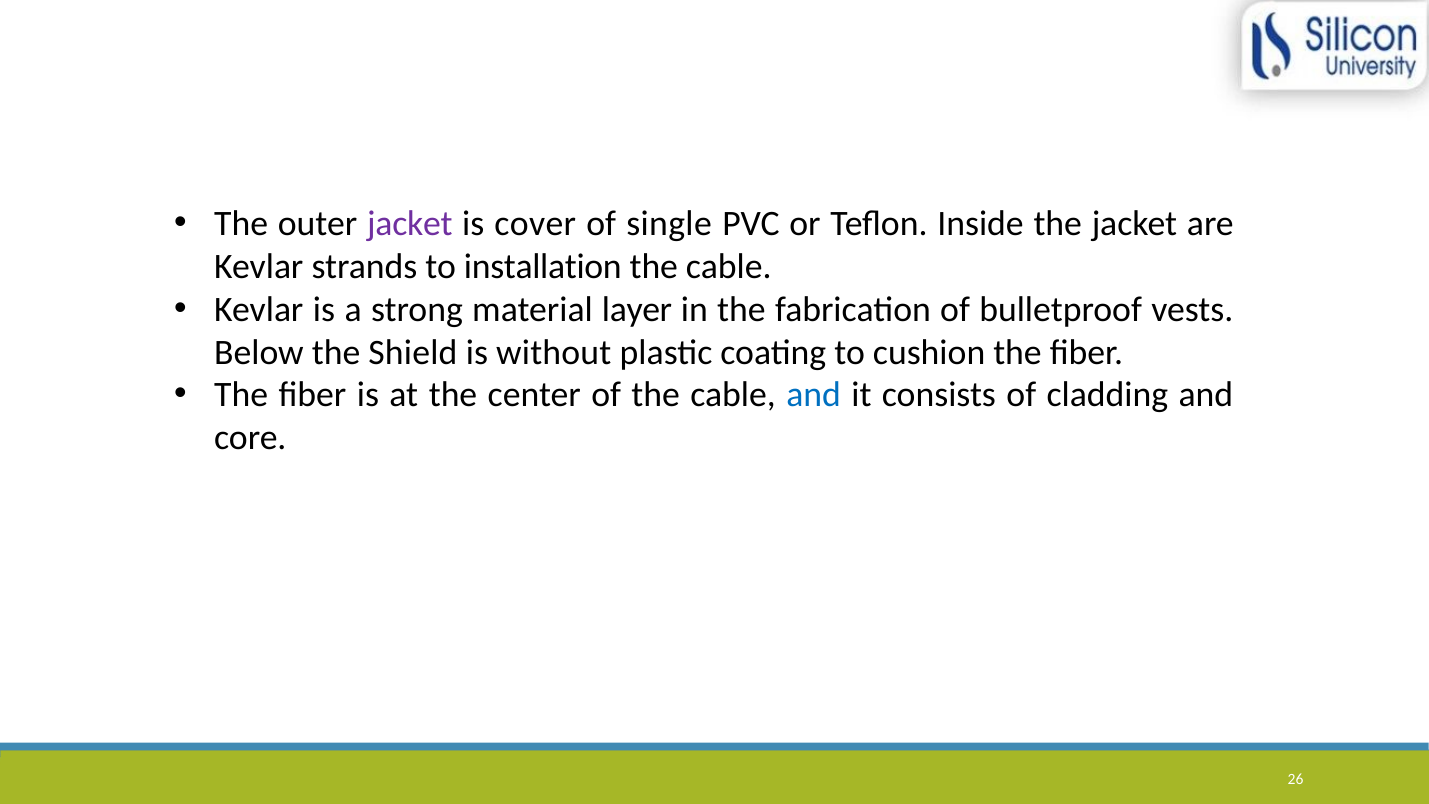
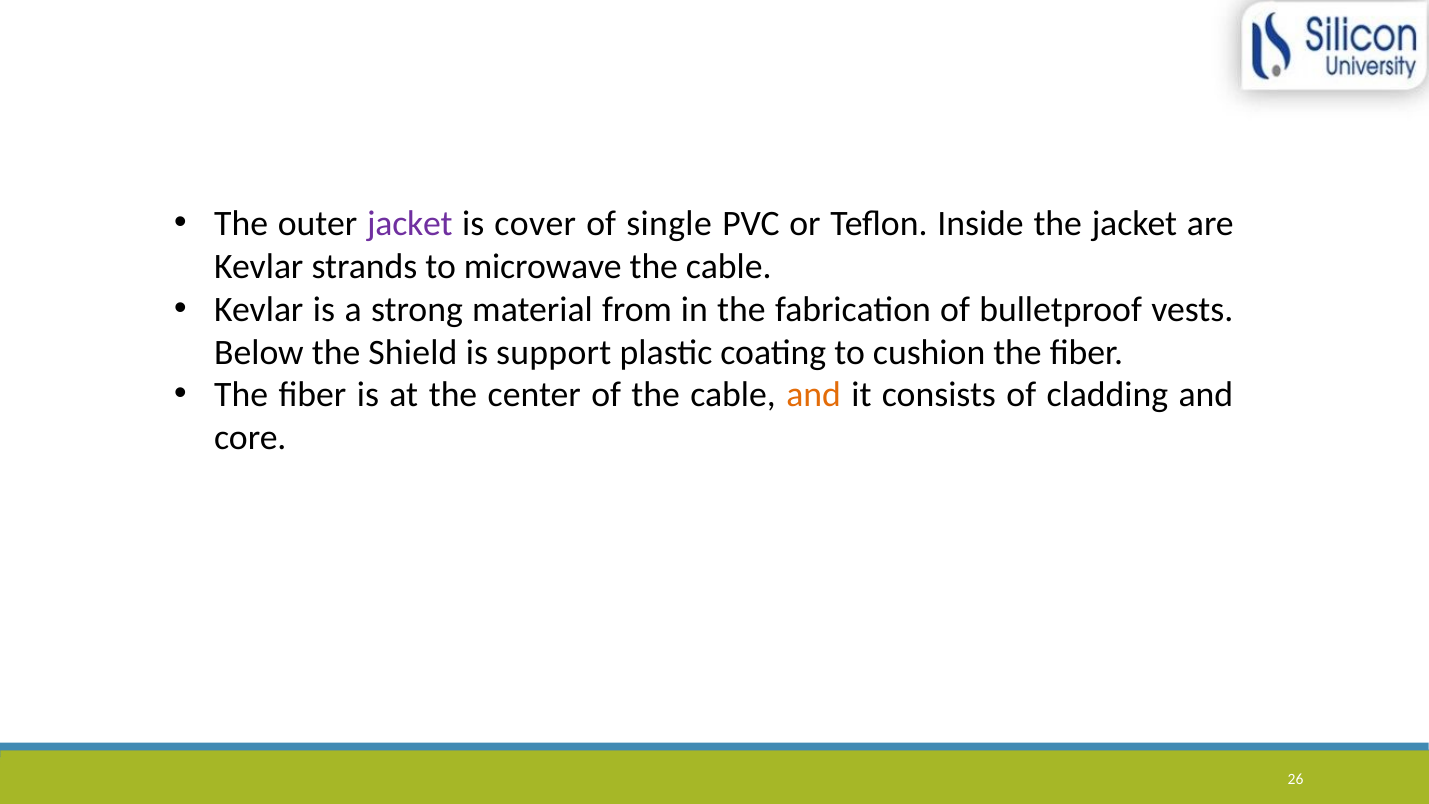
installation: installation -> microwave (543, 266)
layer: layer -> from (637, 309)
without: without -> support (554, 352)
and colour: blue -> orange (814, 395)
